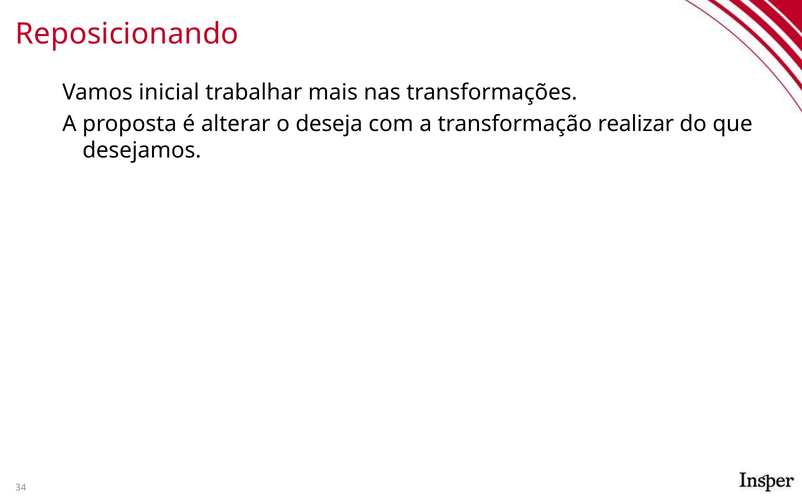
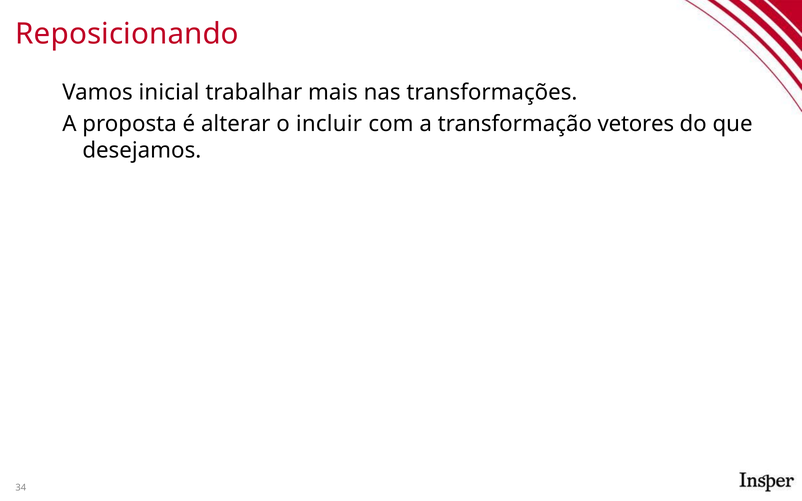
deseja: deseja -> incluir (329, 124)
realizar: realizar -> vetores (636, 124)
